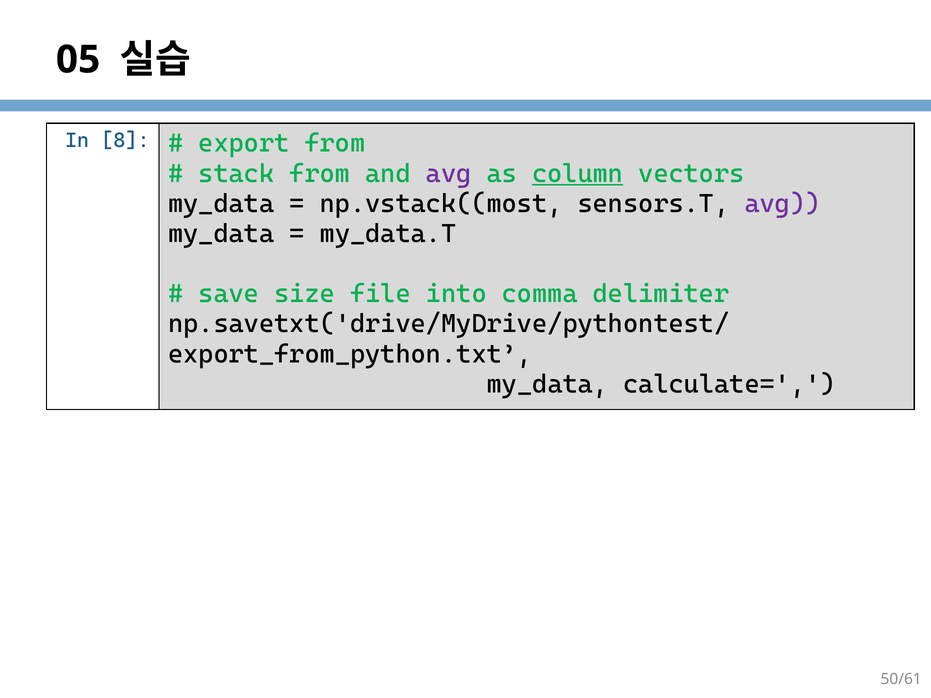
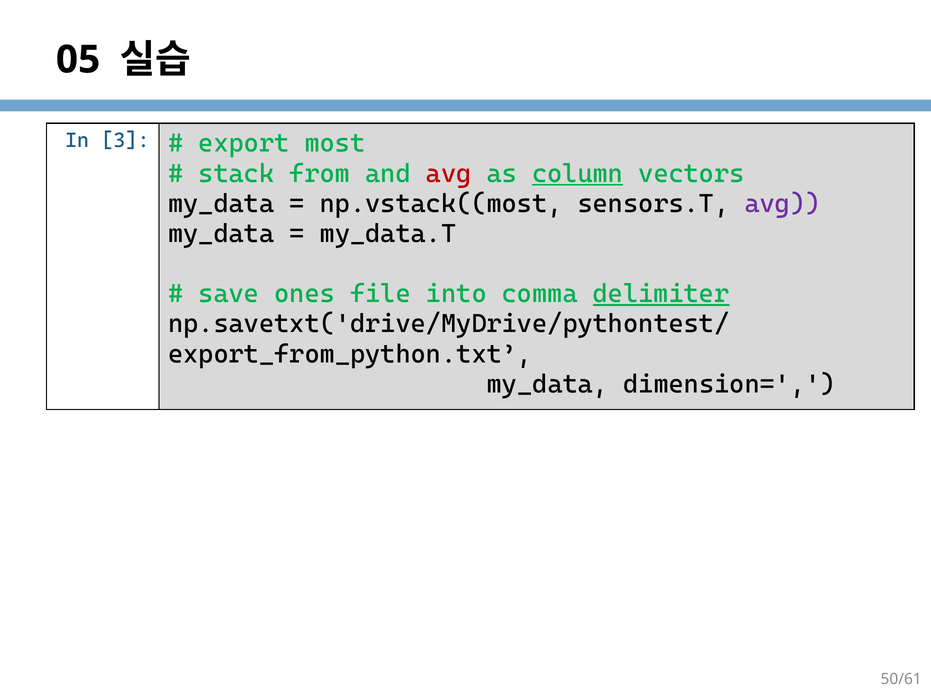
8: 8 -> 3 (125, 140)
export from: from -> most (335, 143)
avg colour: purple -> red (449, 174)
size: size -> ones (305, 294)
delimiter underline: none -> present (661, 294)
calculate=: calculate= -> dimension= (729, 384)
